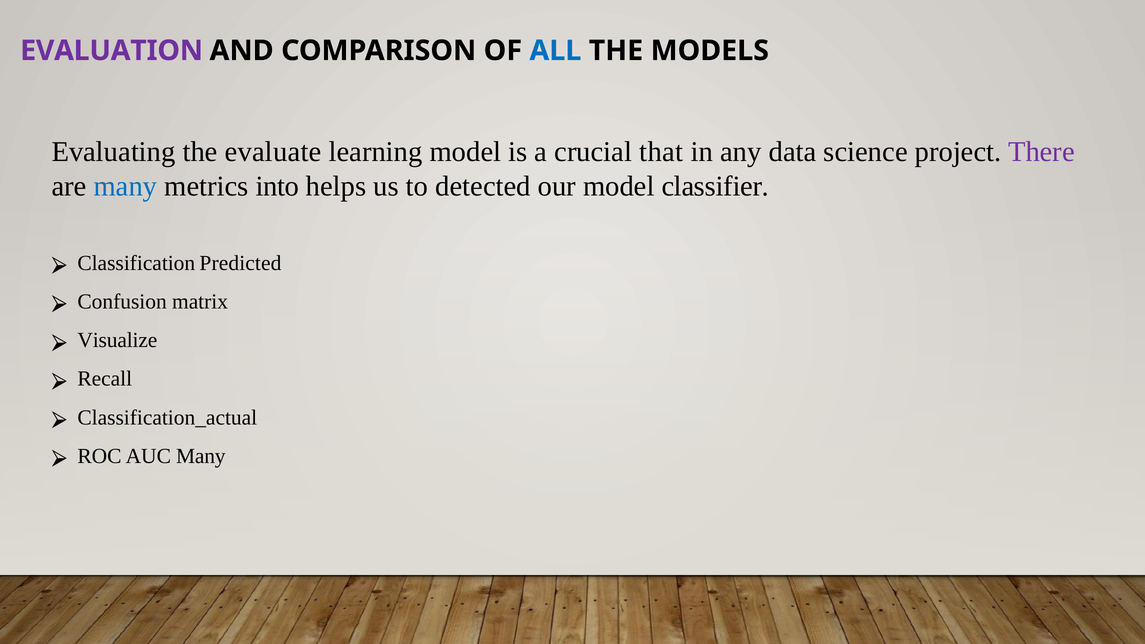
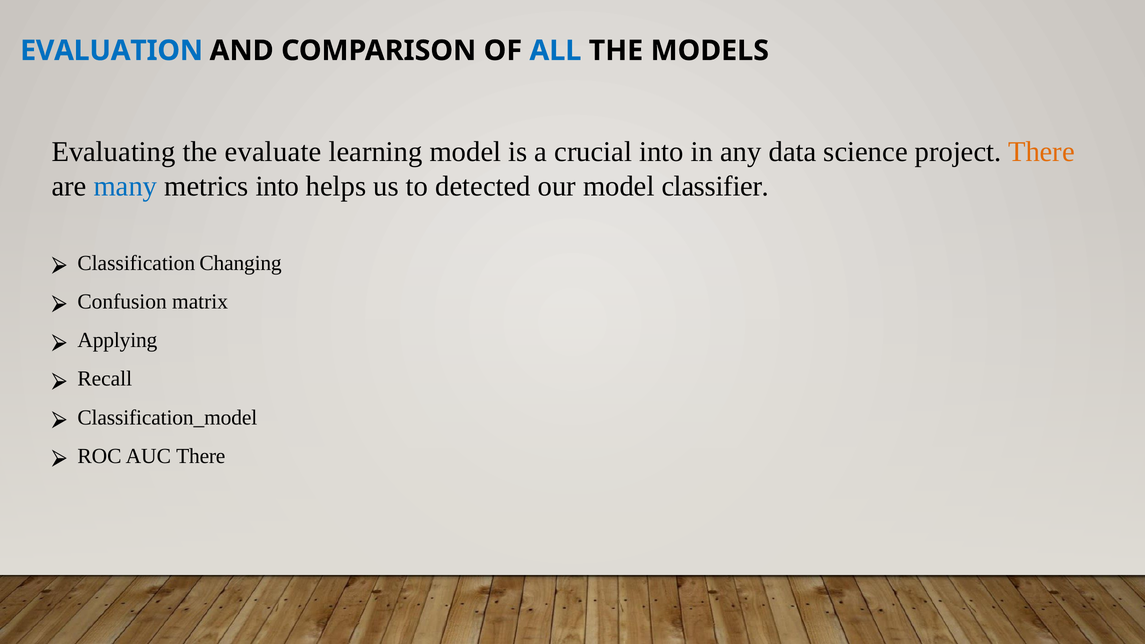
EVALUATION colour: purple -> blue (112, 51)
crucial that: that -> into (661, 152)
There colour: purple -> orange (1041, 152)
Predicted: Predicted -> Changing (241, 263)
Visualize: Visualize -> Applying (117, 340)
Classification_actual: Classification_actual -> Classification_model (167, 418)
AUC Many: Many -> There (201, 456)
